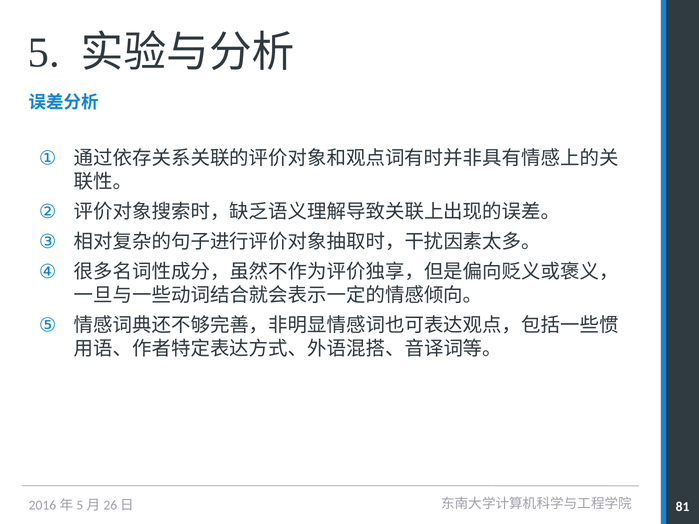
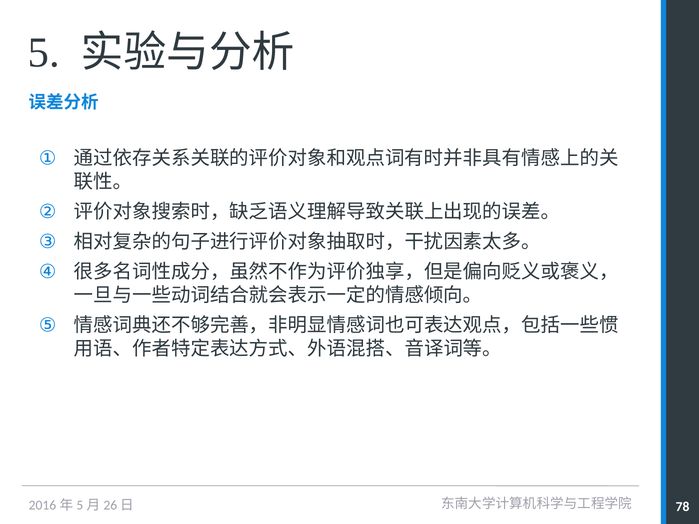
81: 81 -> 78 (683, 507)
